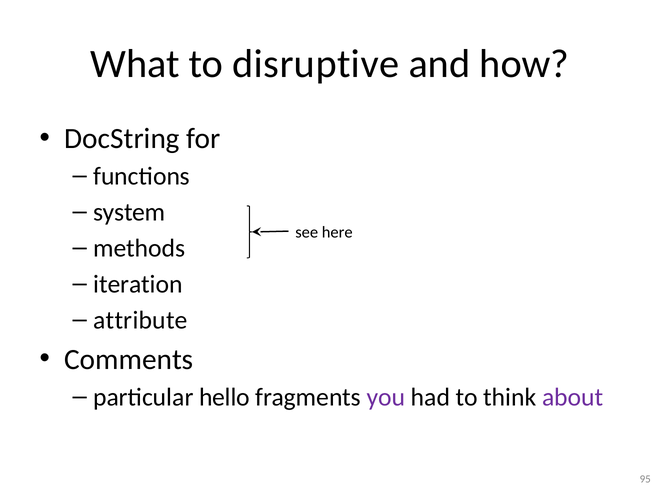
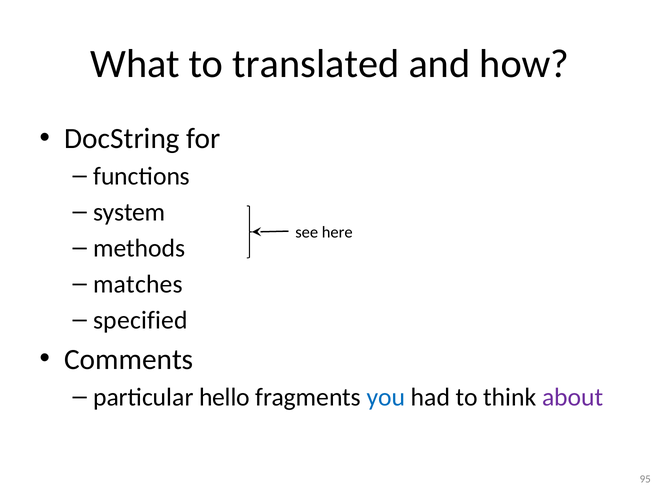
disruptive: disruptive -> translated (316, 64)
iteration: iteration -> matches (138, 284)
attribute: attribute -> specified (140, 320)
you colour: purple -> blue (386, 397)
